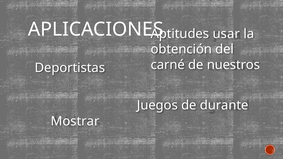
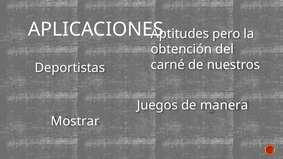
usar: usar -> pero (226, 34)
durante: durante -> manera (224, 105)
